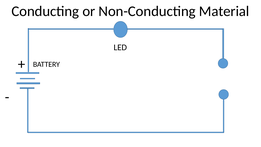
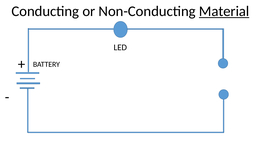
Material underline: none -> present (224, 11)
